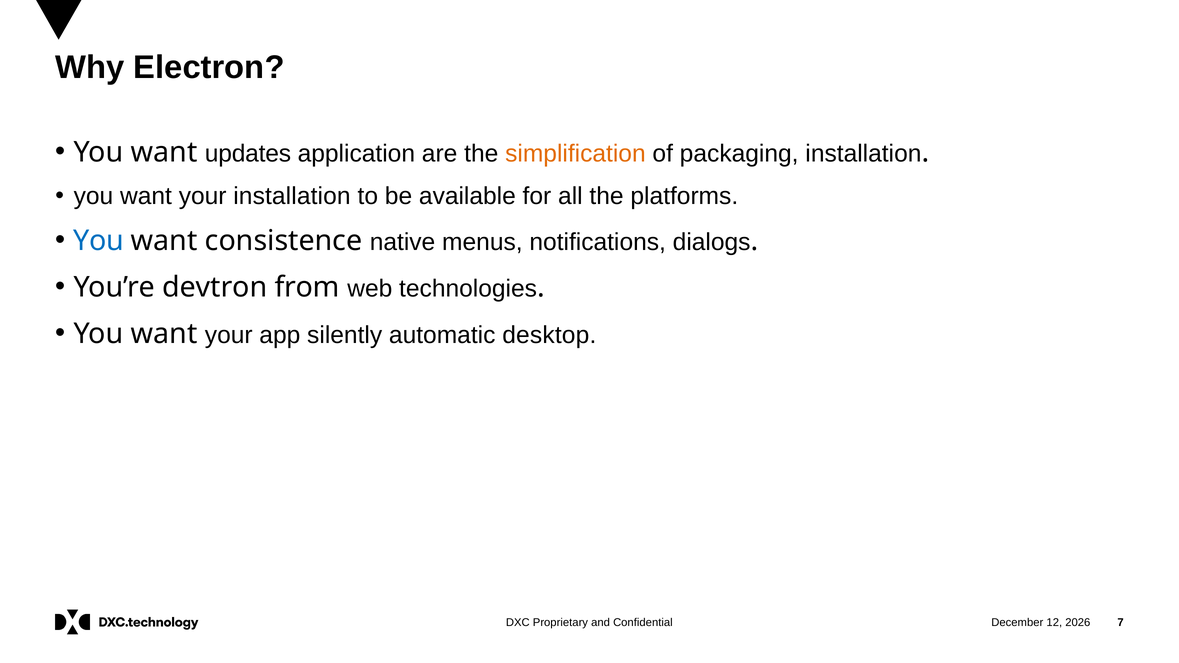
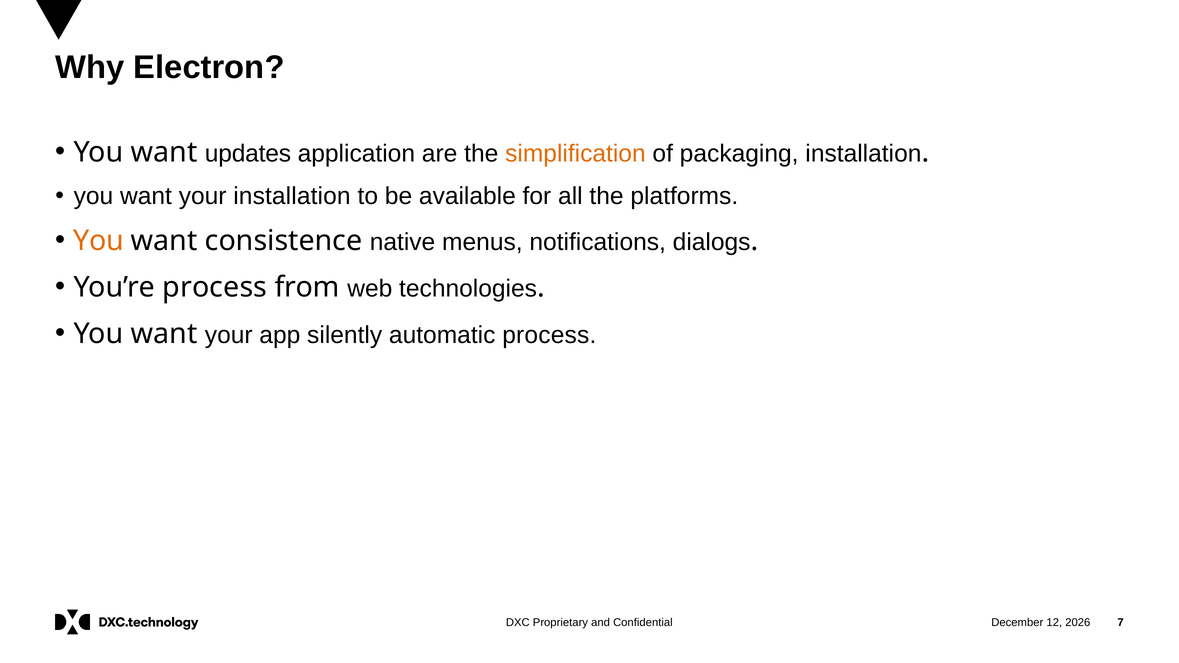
You colour: blue -> orange (99, 241)
You’re devtron: devtron -> process (215, 287)
automatic desktop: desktop -> process (549, 335)
